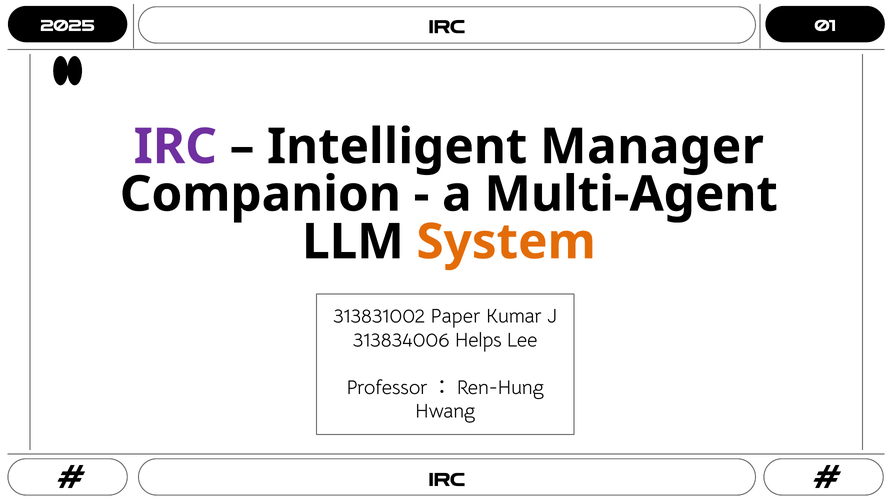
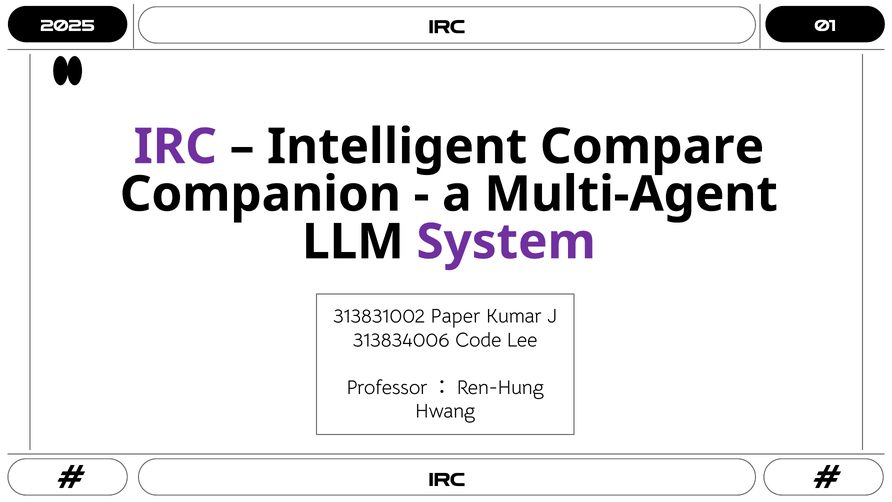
Manager: Manager -> Compare (652, 147)
System colour: orange -> purple (506, 242)
Helps: Helps -> Code (478, 340)
